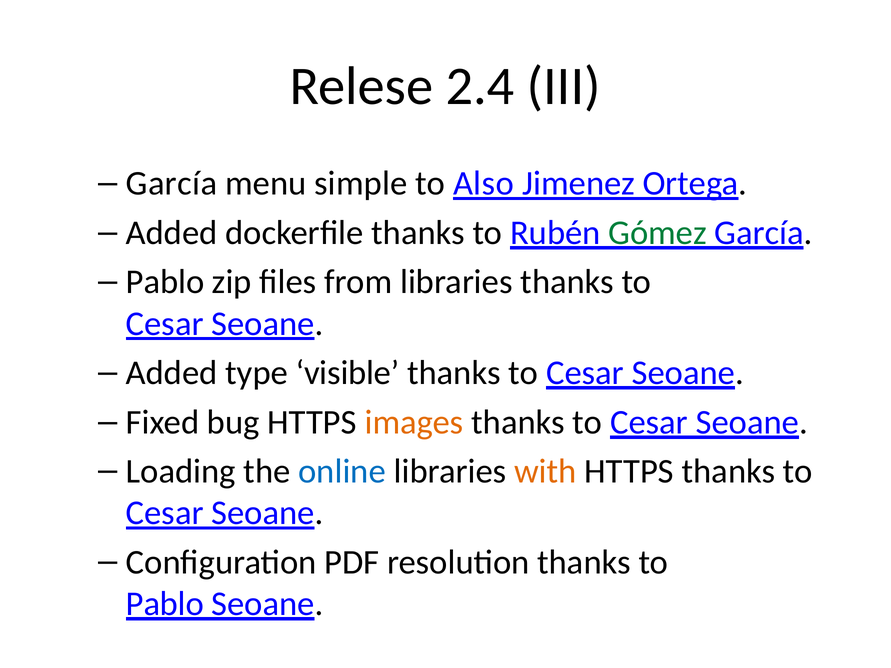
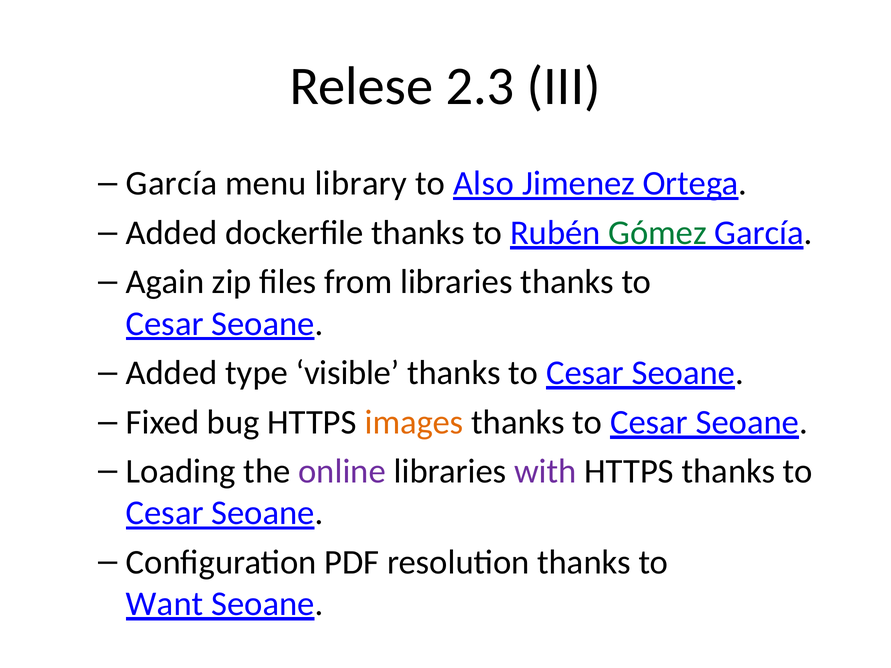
2.4: 2.4 -> 2.3 (480, 86)
simple: simple -> library (361, 184)
Pablo: Pablo -> Again (165, 282)
online colour: blue -> purple (342, 472)
with colour: orange -> purple (545, 472)
Pablo: Pablo -> Want (165, 604)
